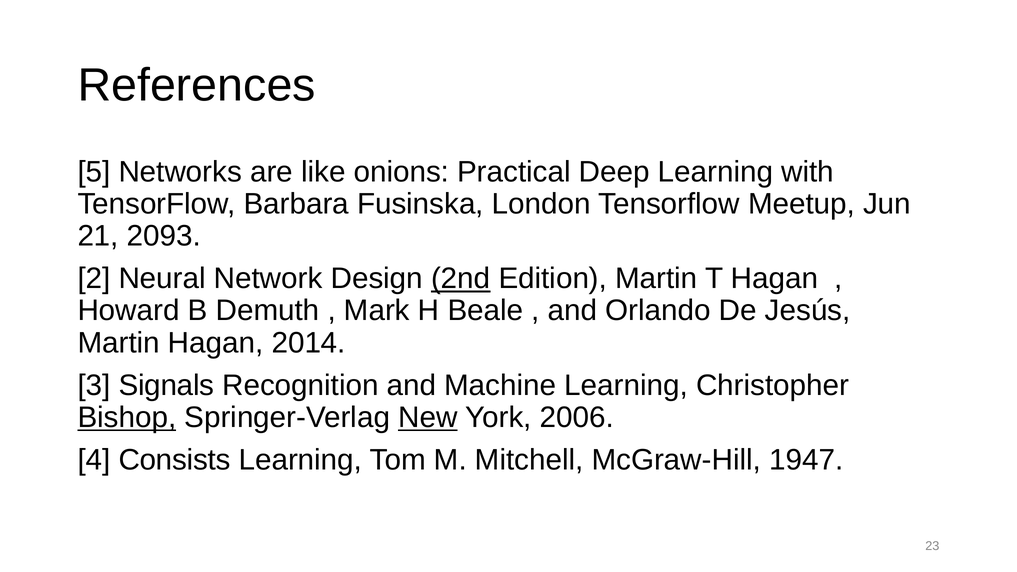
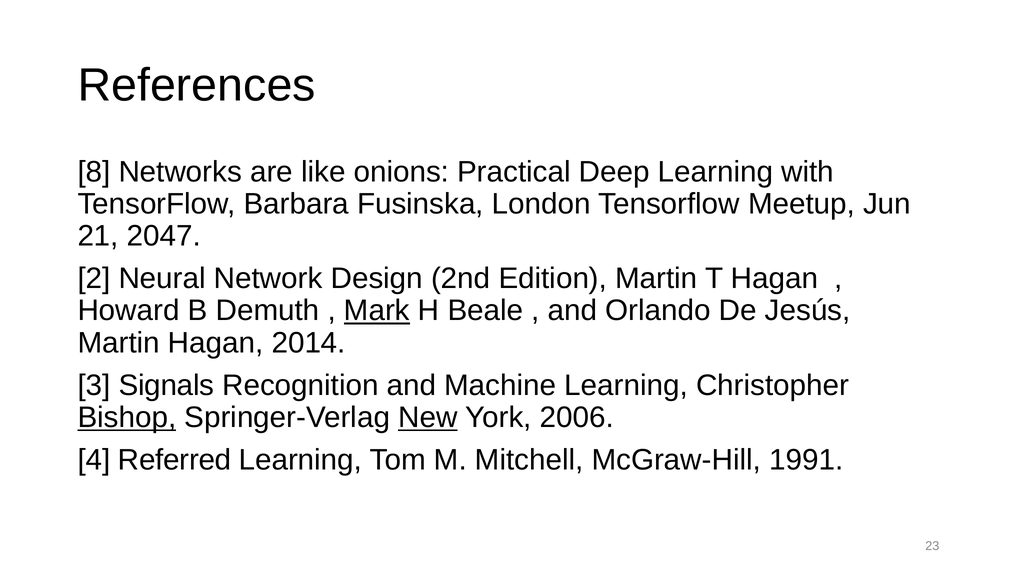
5: 5 -> 8 (94, 172)
2093: 2093 -> 2047 (164, 236)
2nd underline: present -> none (461, 279)
Mark underline: none -> present (377, 311)
Consists: Consists -> Referred (175, 460)
1947: 1947 -> 1991 (806, 460)
